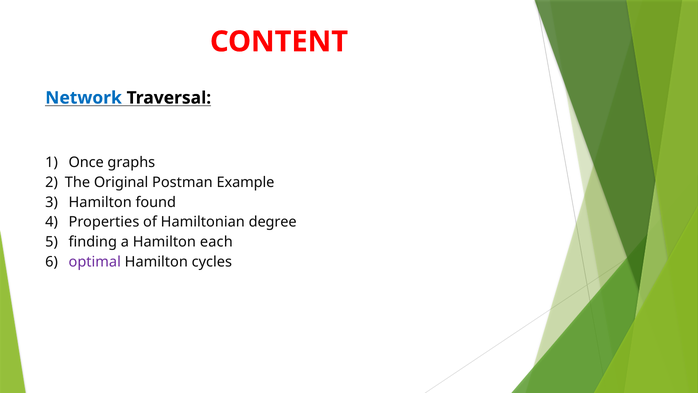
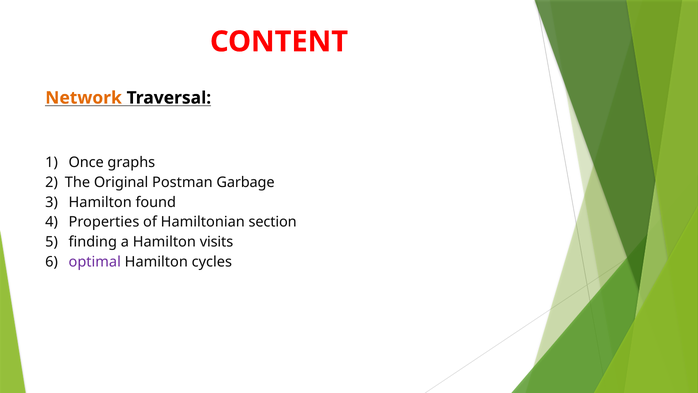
Network colour: blue -> orange (84, 98)
Example: Example -> Garbage (246, 182)
degree: degree -> section (273, 222)
each: each -> visits (216, 242)
